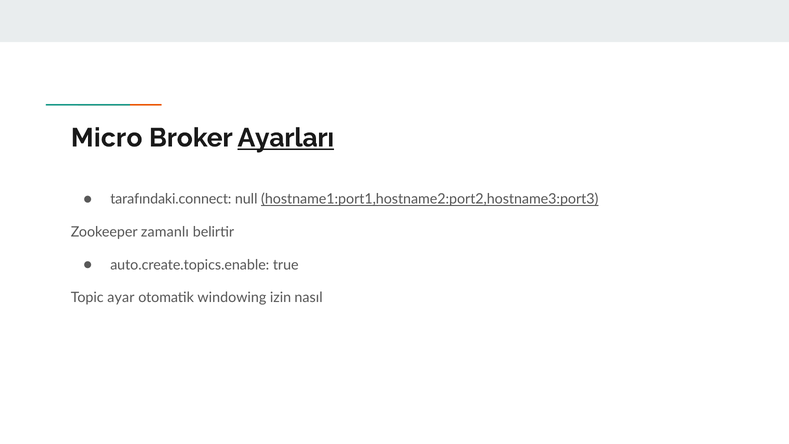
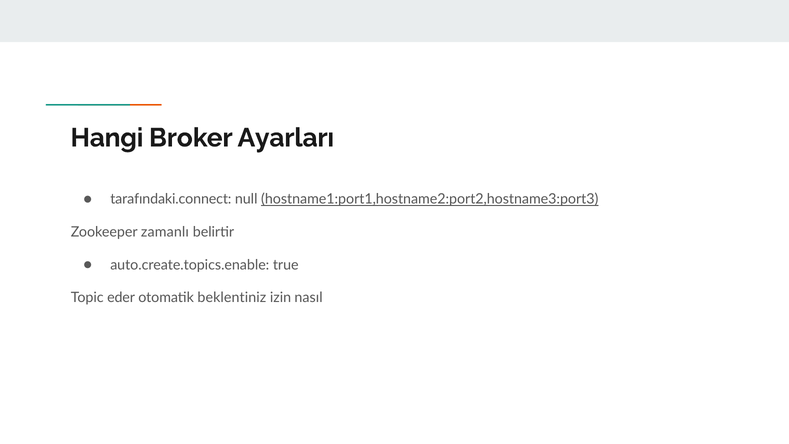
Micro: Micro -> Hangi (107, 138)
Ayarları underline: present -> none (286, 138)
ayar: ayar -> eder (121, 298)
windowing: windowing -> beklentiniz (232, 298)
